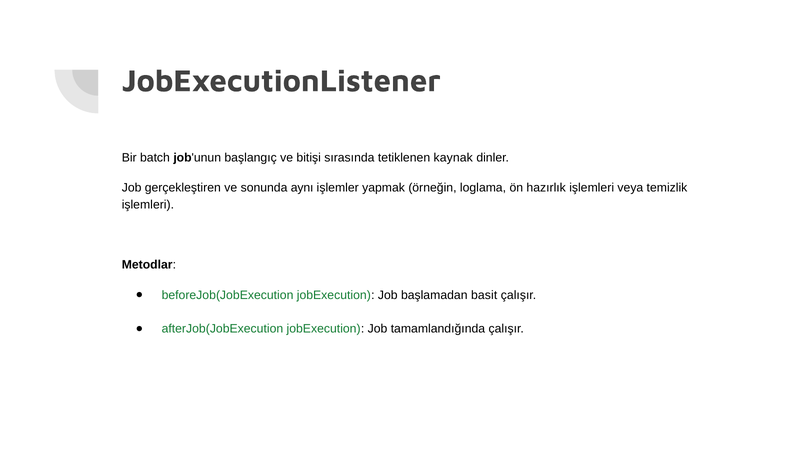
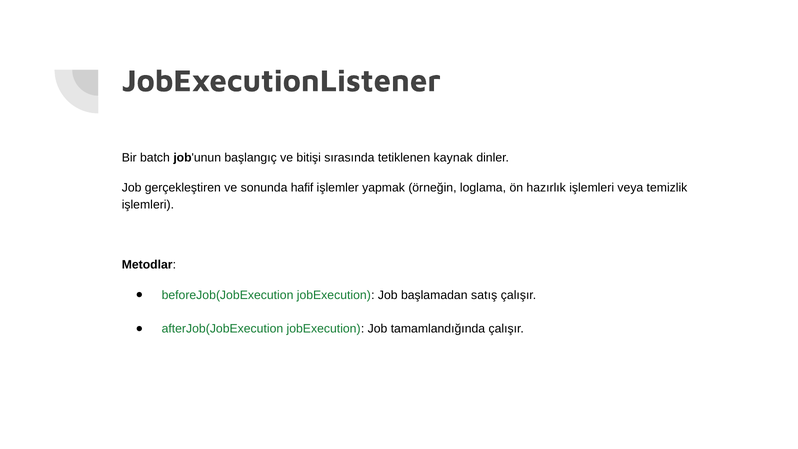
aynı: aynı -> hafif (302, 188)
basit: basit -> satış (484, 295)
